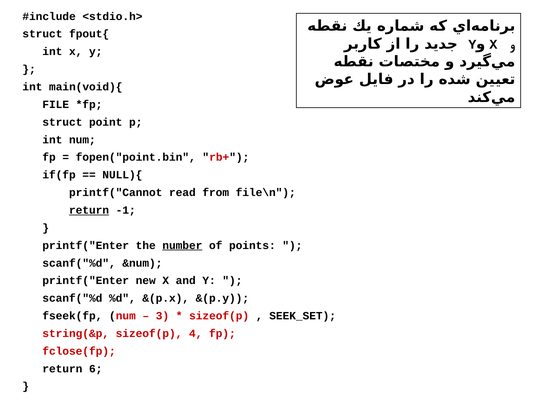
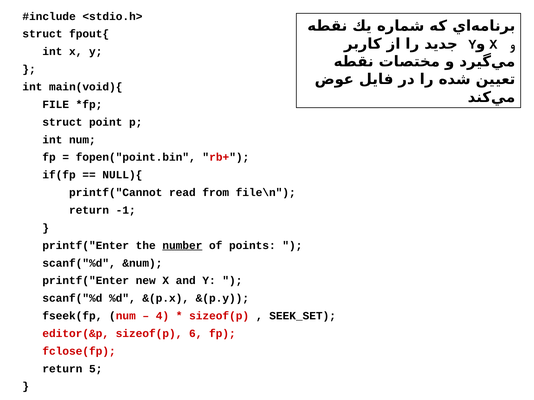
return underline: present -> none (89, 210)
3: 3 -> 4 (162, 316)
string(&p: string(&p -> editor(&p (76, 334)
4: 4 -> 6 (196, 334)
6: 6 -> 5 (96, 369)
